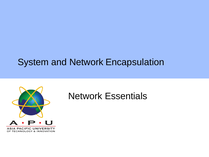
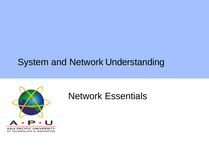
Encapsulation: Encapsulation -> Understanding (135, 62)
